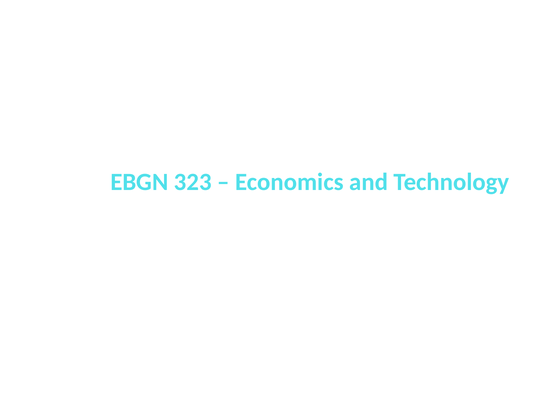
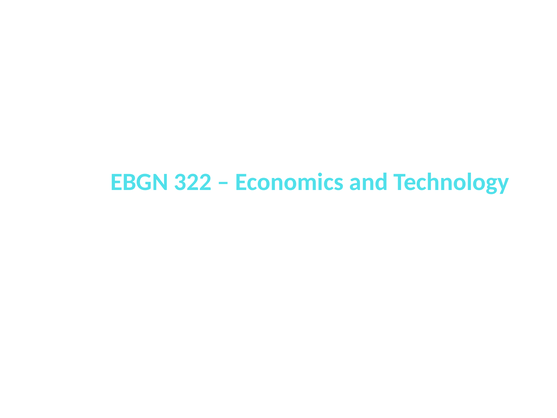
323: 323 -> 322 (193, 182)
